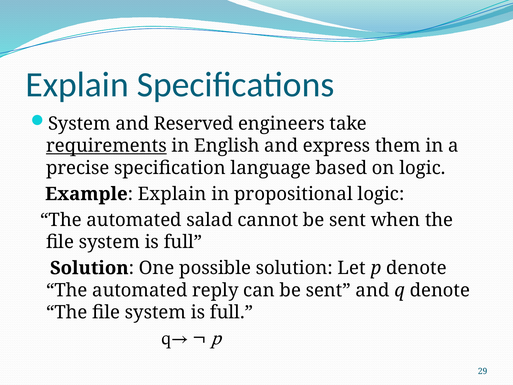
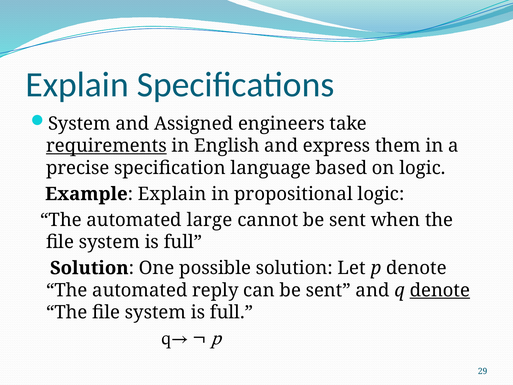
Reserved: Reserved -> Assigned (194, 124)
salad: salad -> large (210, 220)
denote underline: none -> present (440, 290)
